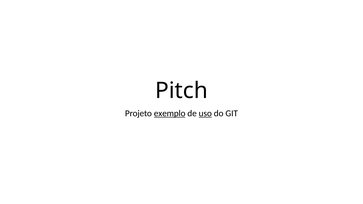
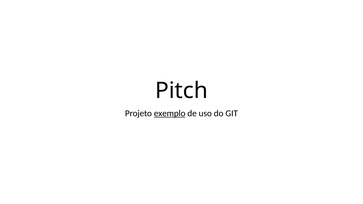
uso underline: present -> none (205, 113)
